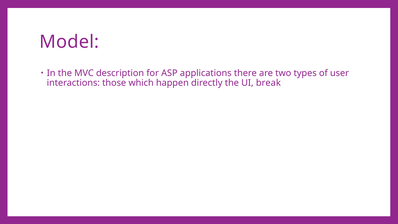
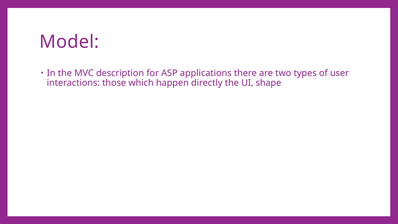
break: break -> shape (268, 83)
